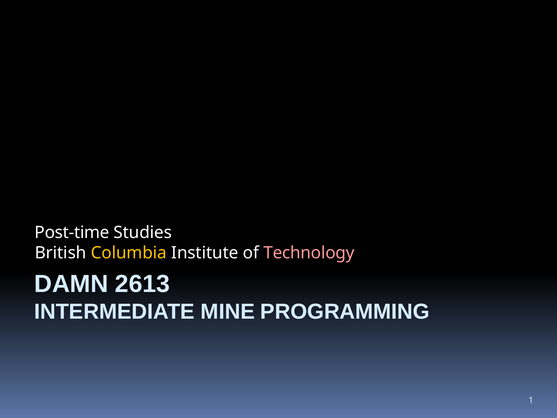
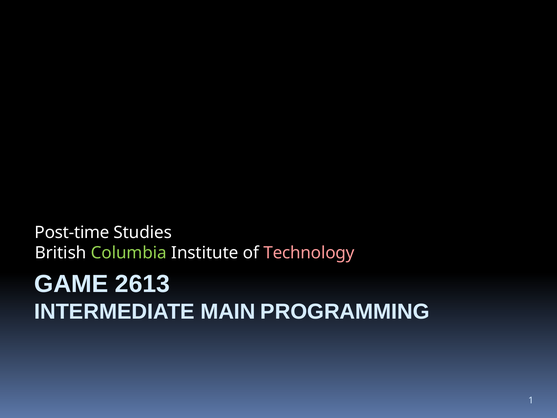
Columbia colour: yellow -> light green (129, 253)
DAMN: DAMN -> GAME (71, 284)
MINE: MINE -> MAIN (228, 312)
